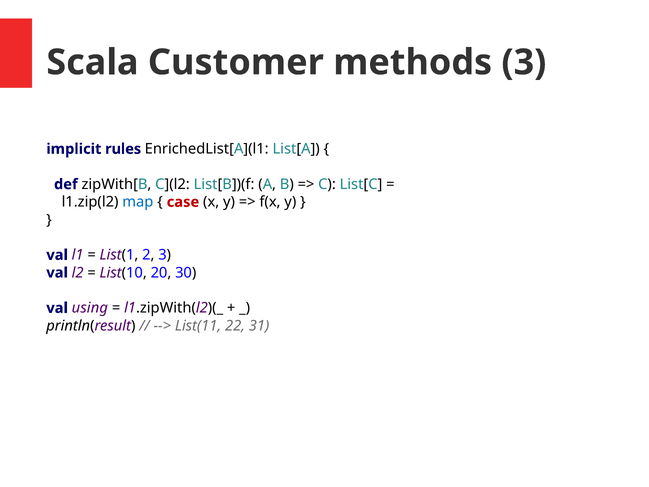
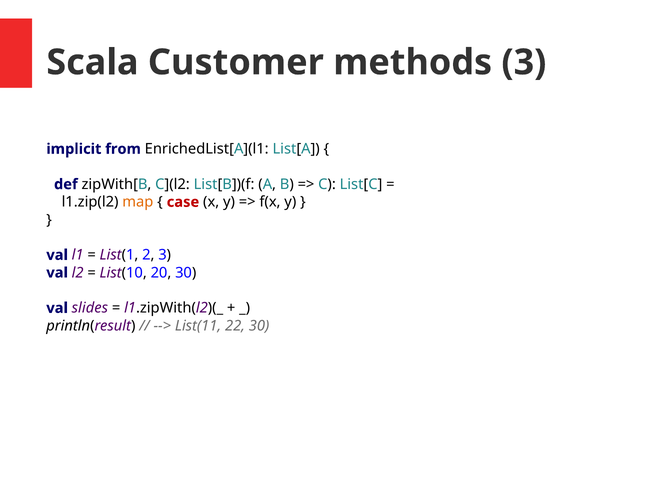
rules: rules -> from (123, 149)
map colour: blue -> orange (138, 202)
using: using -> slides (90, 308)
22 31: 31 -> 30 (259, 326)
